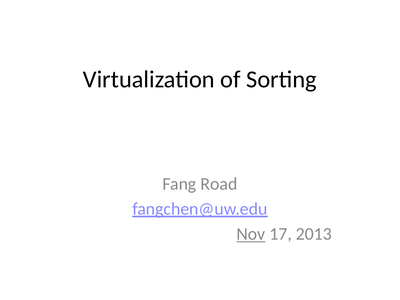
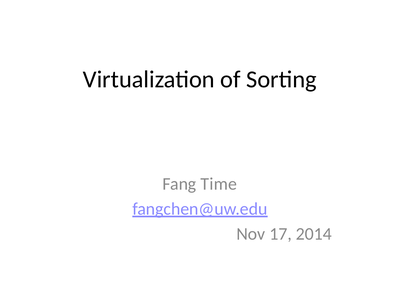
Road: Road -> Time (219, 184)
Nov underline: present -> none (251, 234)
2013: 2013 -> 2014 (314, 234)
